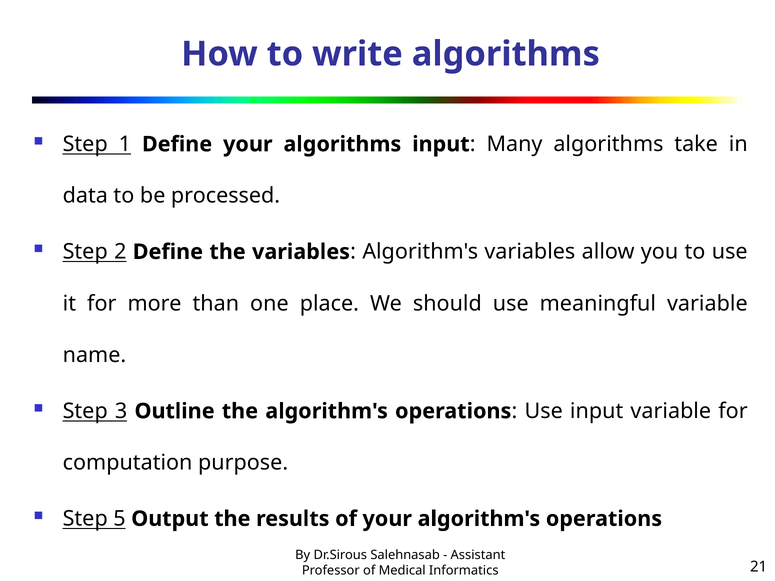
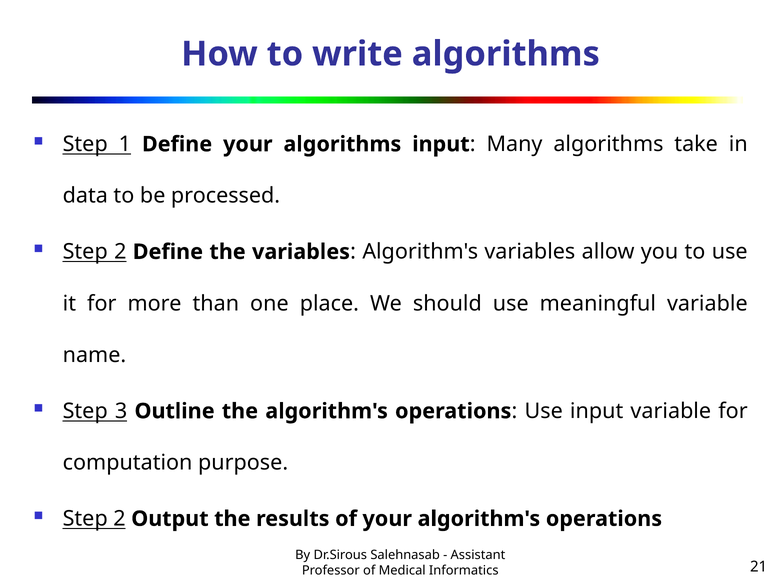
5: 5 -> 2 (120, 519)
